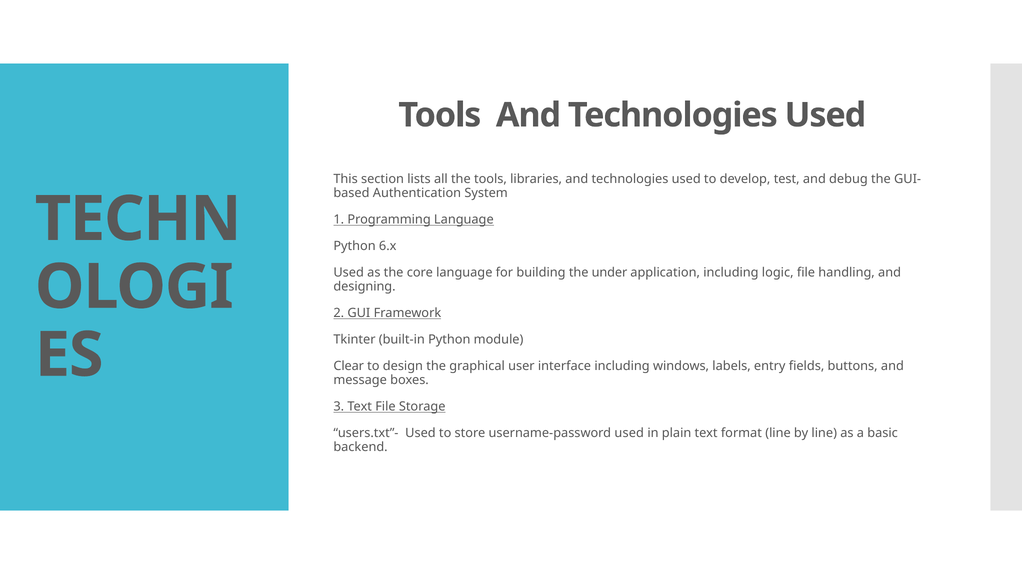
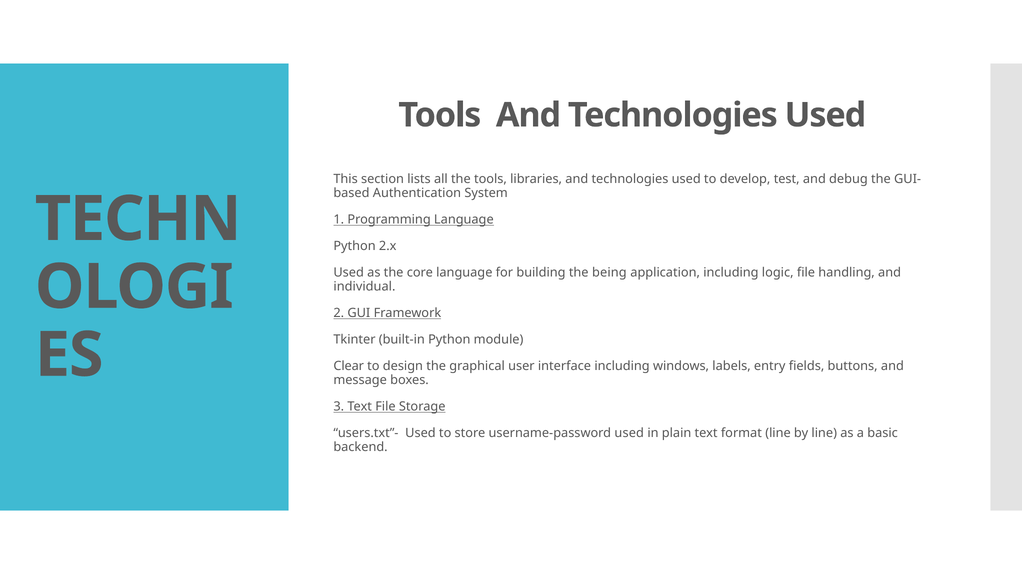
6.x: 6.x -> 2.x (388, 246)
under: under -> being (609, 273)
designing: designing -> individual (364, 286)
